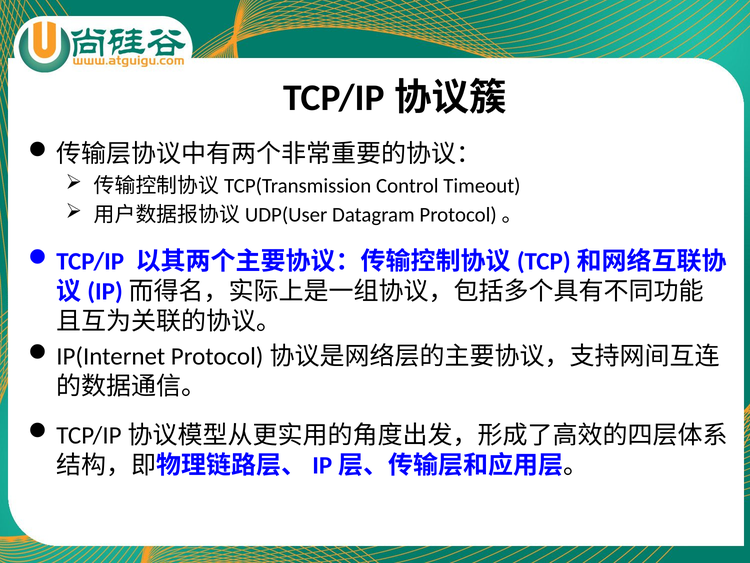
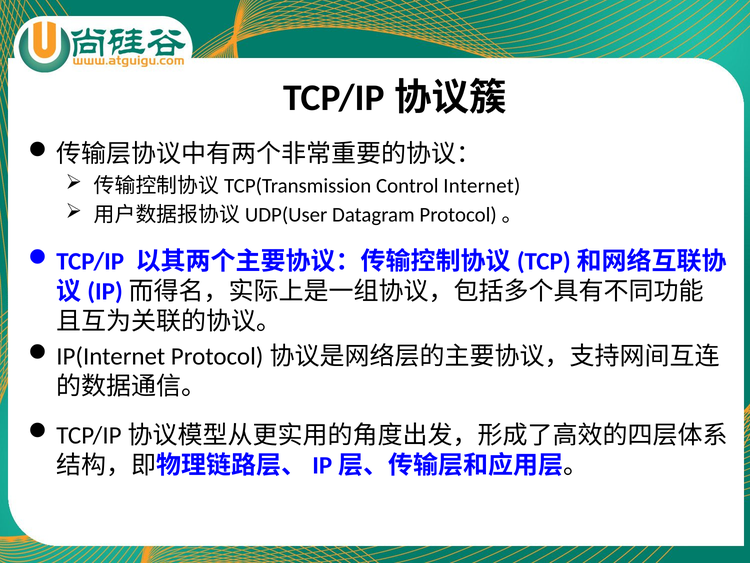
Timeout: Timeout -> Internet (482, 185)
